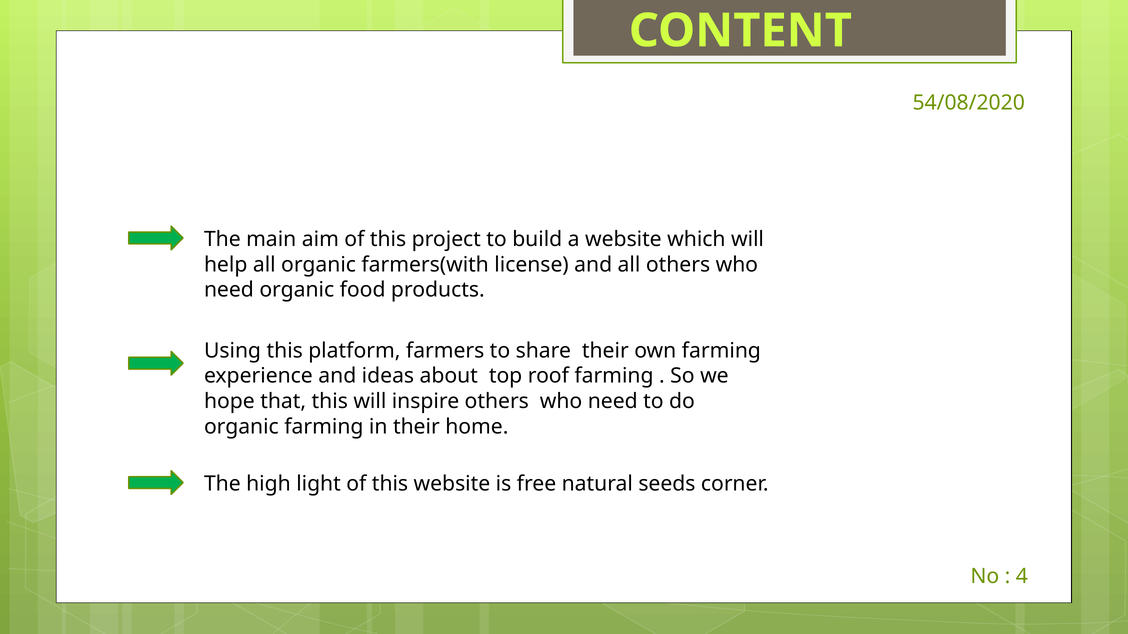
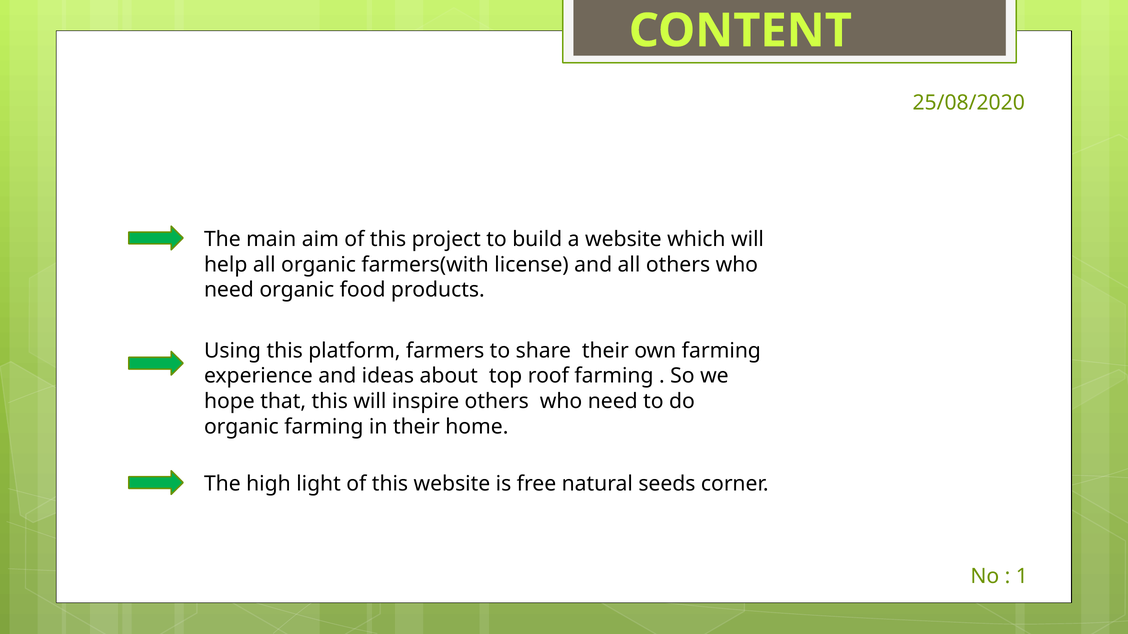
54/08/2020: 54/08/2020 -> 25/08/2020 (969, 103)
4: 4 -> 1 (1022, 576)
